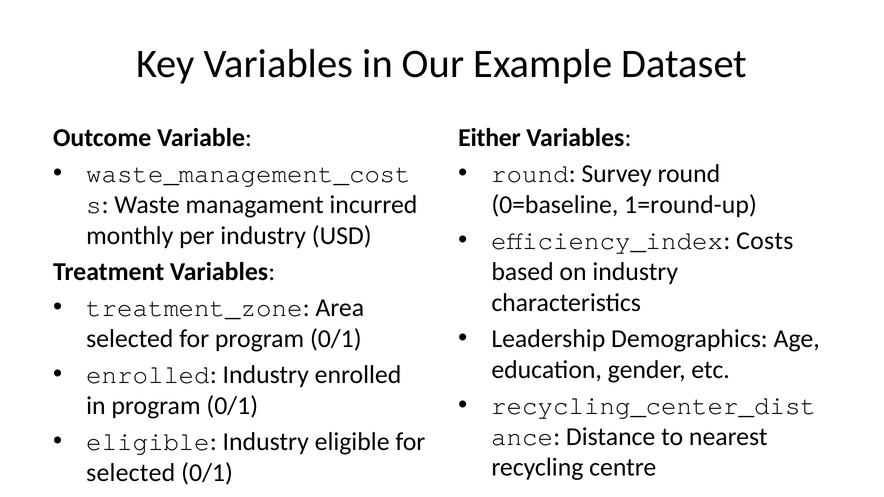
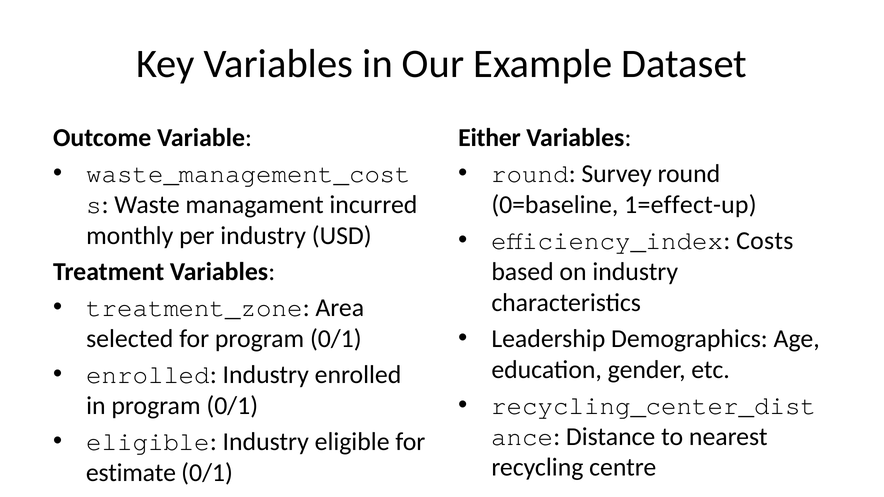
1=round-up: 1=round-up -> 1=effect-up (690, 205)
selected: selected -> estimate (131, 473)
